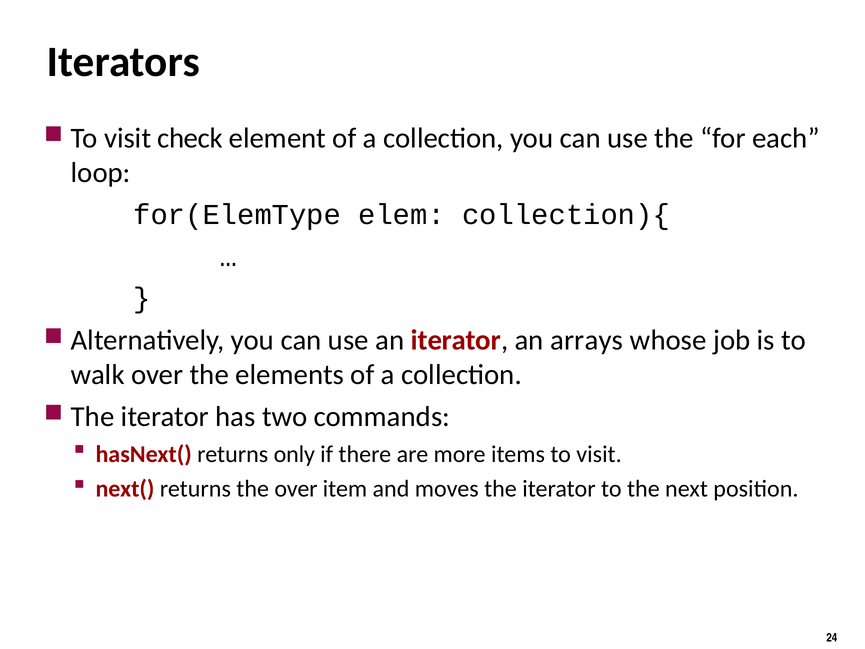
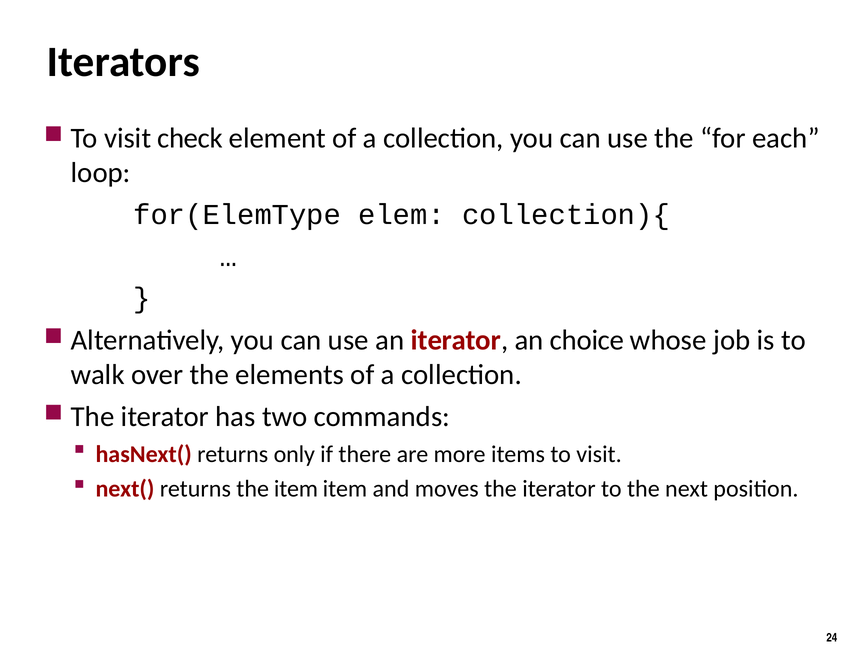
arrays: arrays -> choice (587, 340)
the over: over -> item (296, 489)
